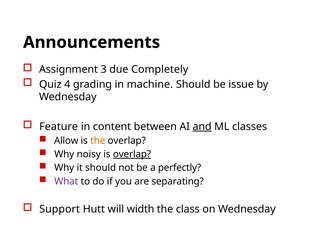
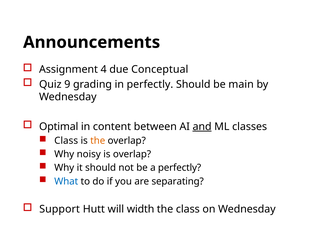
3: 3 -> 4 (104, 69)
Completely: Completely -> Conceptual (160, 69)
4: 4 -> 9 (67, 84)
in machine: machine -> perfectly (150, 84)
issue: issue -> main (241, 84)
Feature: Feature -> Optimal (59, 126)
Allow: Allow -> Class (66, 140)
overlap underline: present -> none (132, 154)
What colour: purple -> blue (66, 181)
